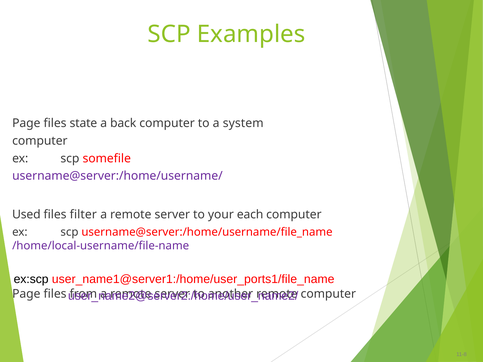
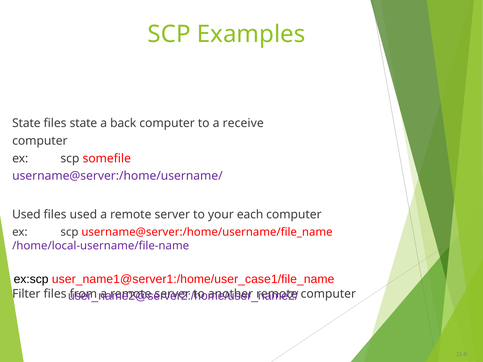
Page: Page -> State (26, 123)
system: system -> receive (243, 123)
files filter: filter -> used (83, 215)
user_name1@server1:/home/user_ports1/file_name: user_name1@server1:/home/user_ports1/file_name -> user_name1@server1:/home/user_case1/file_name (193, 280)
Page: Page -> Filter (26, 294)
